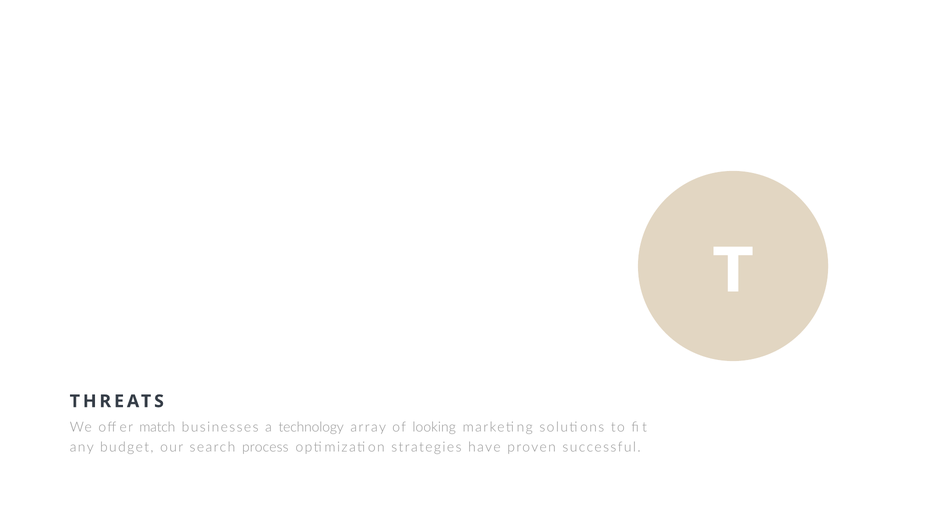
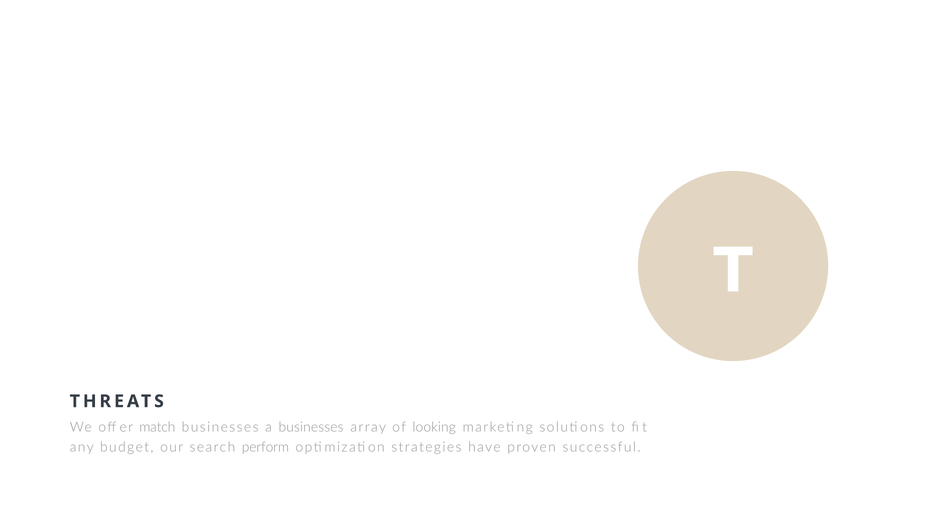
a technology: technology -> businesses (311, 427)
process: process -> perform (265, 448)
